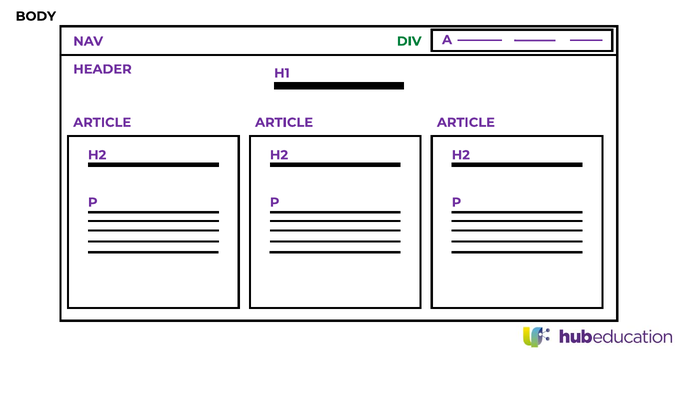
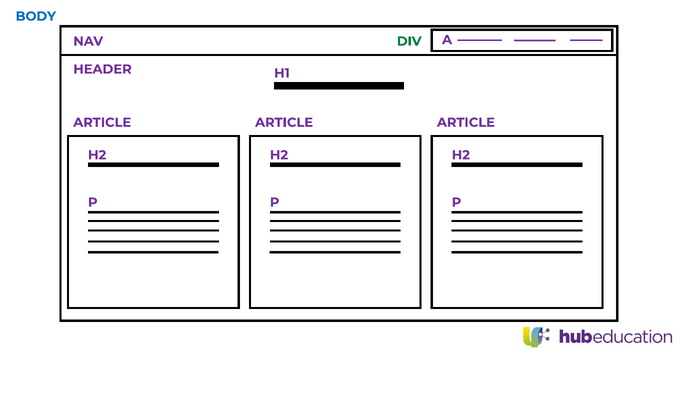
BODY colour: black -> blue (36, 16)
